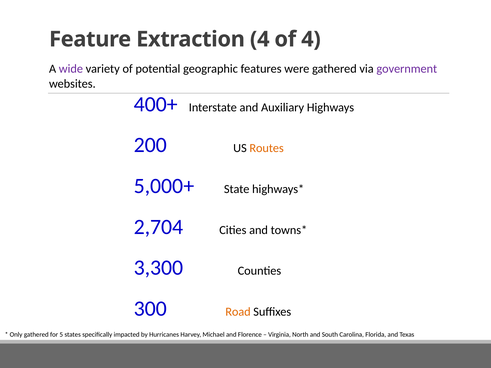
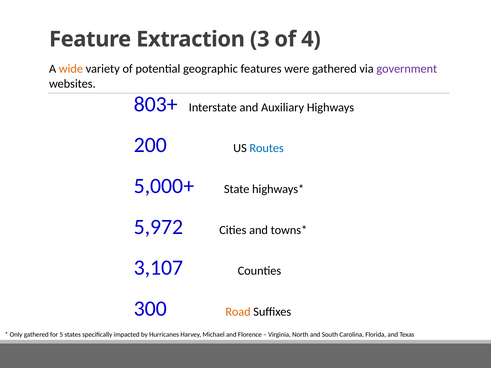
Extraction 4: 4 -> 3 (260, 39)
wide colour: purple -> orange (71, 69)
400+: 400+ -> 803+ (156, 104)
Routes colour: orange -> blue (267, 148)
2,704: 2,704 -> 5,972 (159, 227)
3,300: 3,300 -> 3,107 (159, 268)
